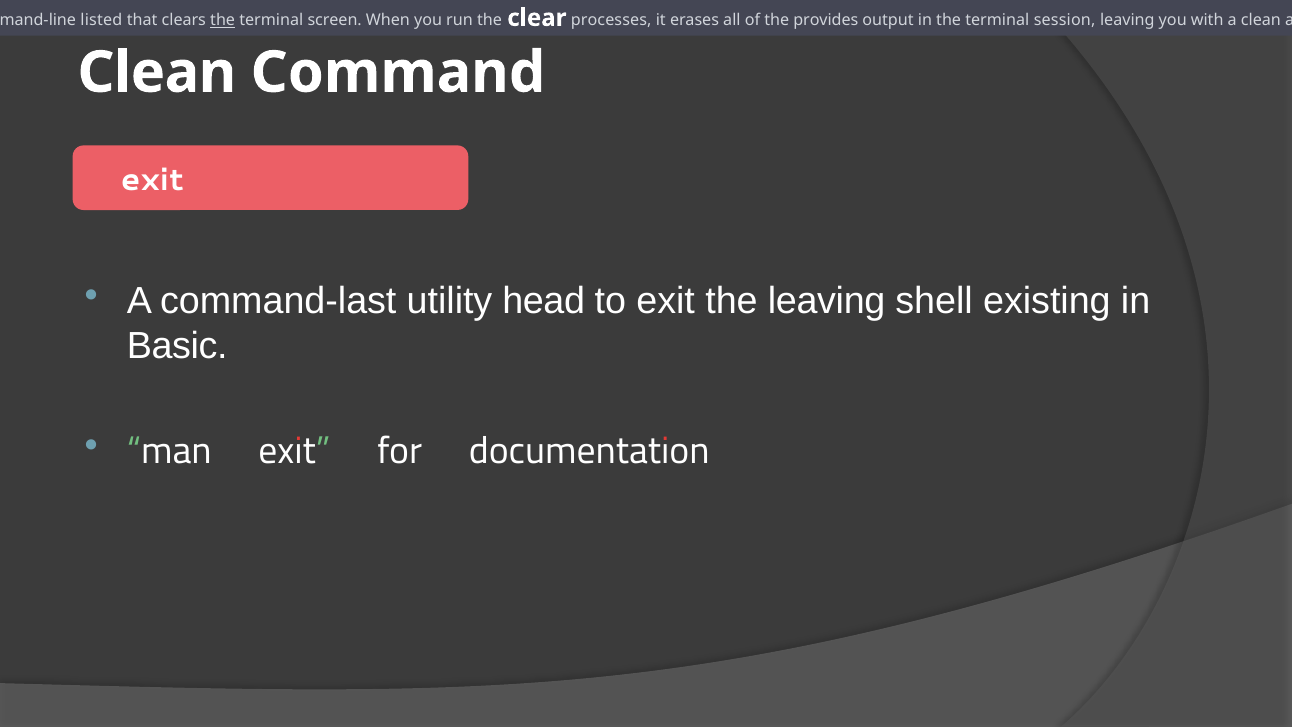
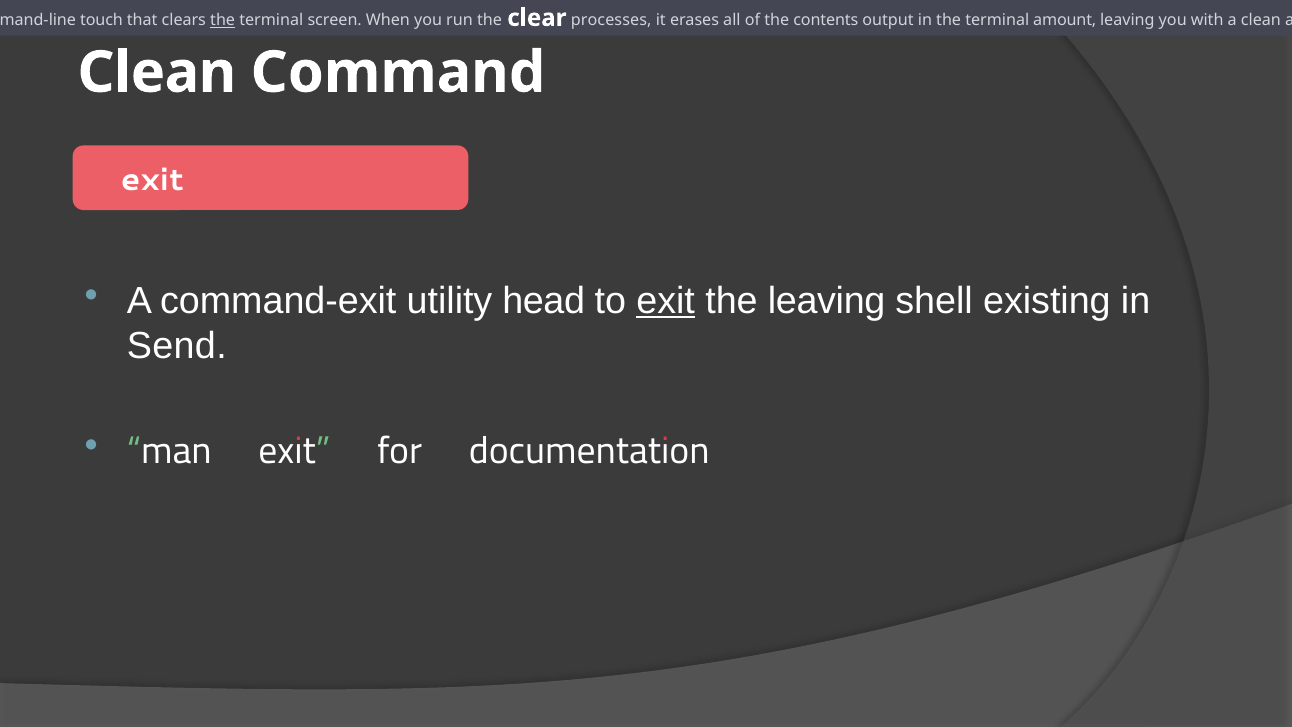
listed: listed -> touch (101, 21)
provides: provides -> contents (826, 21)
session: session -> amount (1065, 21)
command-last: command-last -> command-exit (278, 301)
exit underline: none -> present (666, 301)
Basic: Basic -> Send (177, 346)
